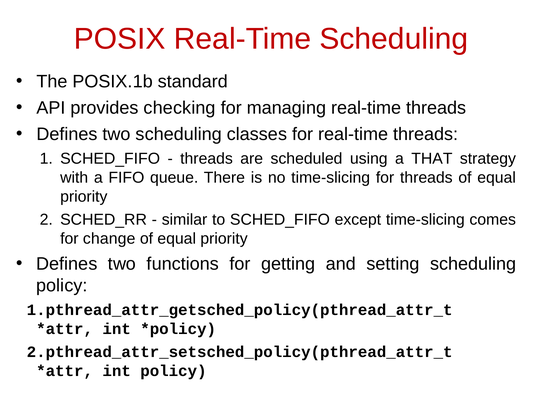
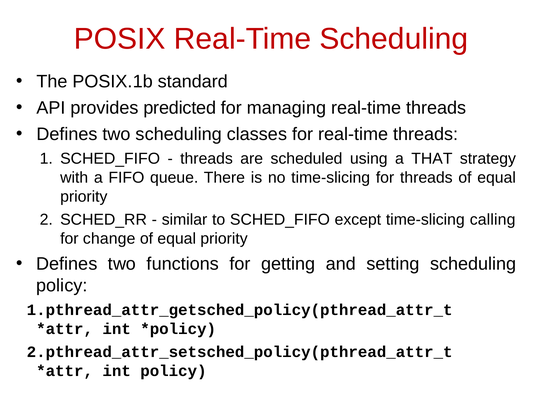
checking: checking -> predicted (180, 108)
comes: comes -> calling (493, 220)
